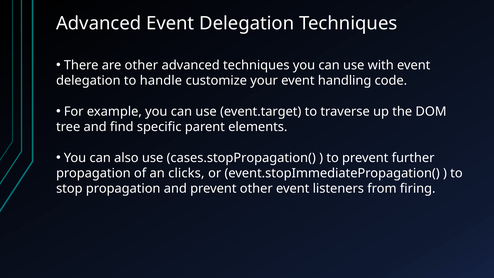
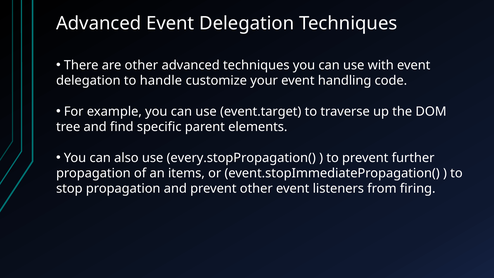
cases.stopPropagation(: cases.stopPropagation( -> every.stopPropagation( (241, 158)
clicks: clicks -> items (186, 173)
